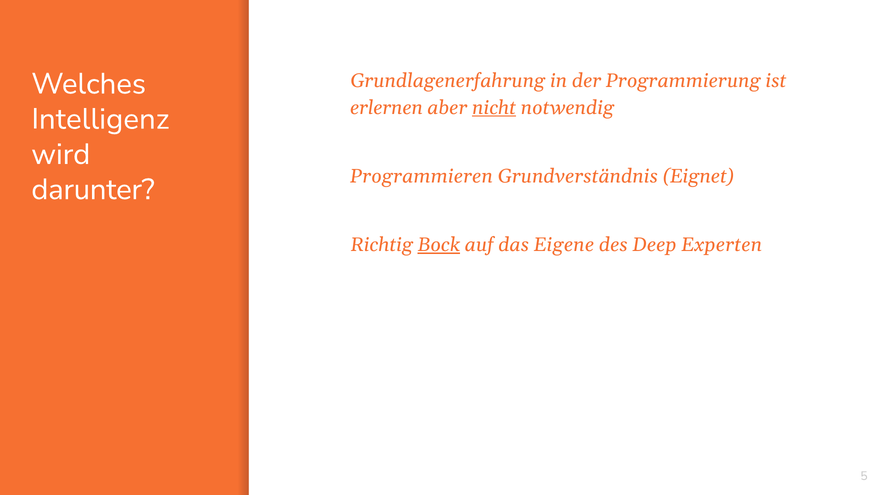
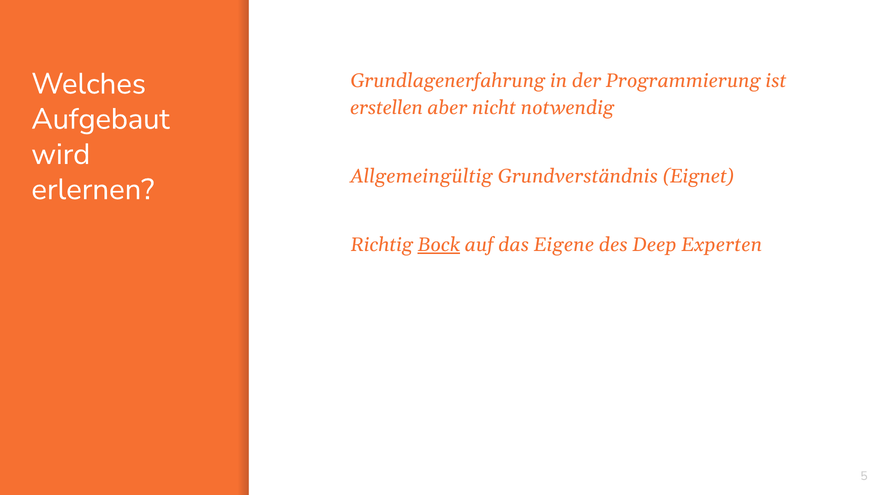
erlernen: erlernen -> erstellen (386, 108)
nicht underline: present -> none (494, 108)
Intelligenz: Intelligenz -> Aufgebaut (100, 119)
Programmieren: Programmieren -> Allgemeingültig (422, 176)
darunter: darunter -> erlernen (93, 189)
